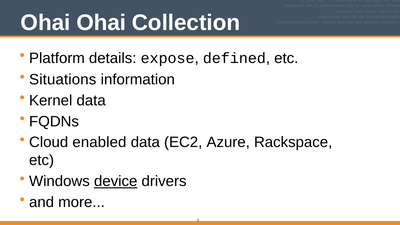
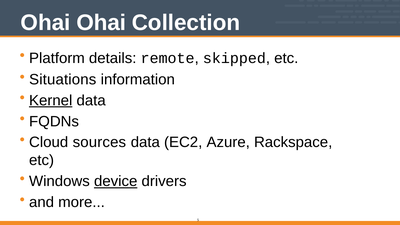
expose: expose -> remote (168, 58)
defined: defined -> skipped (234, 58)
Kernel underline: none -> present (51, 100)
enabled: enabled -> sources (99, 142)
